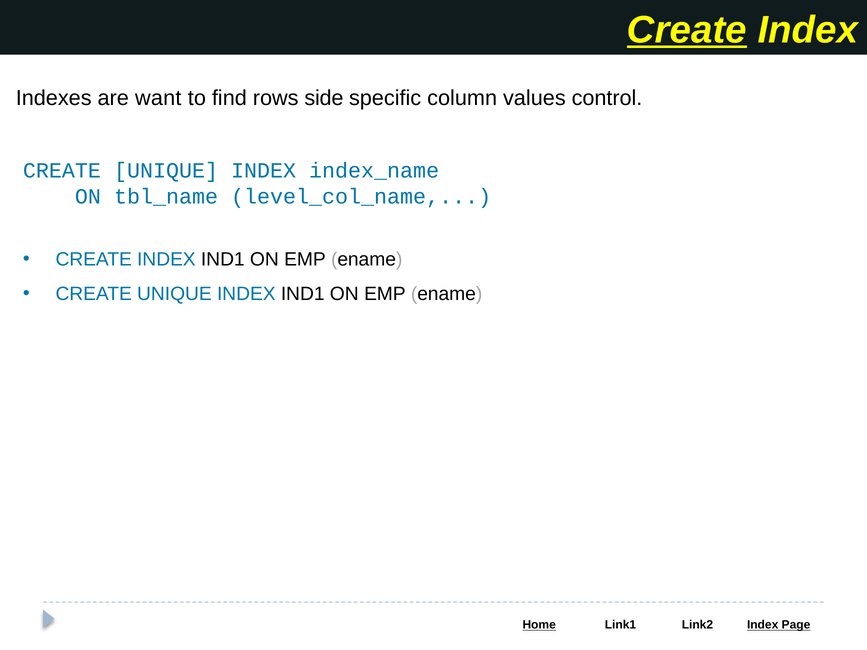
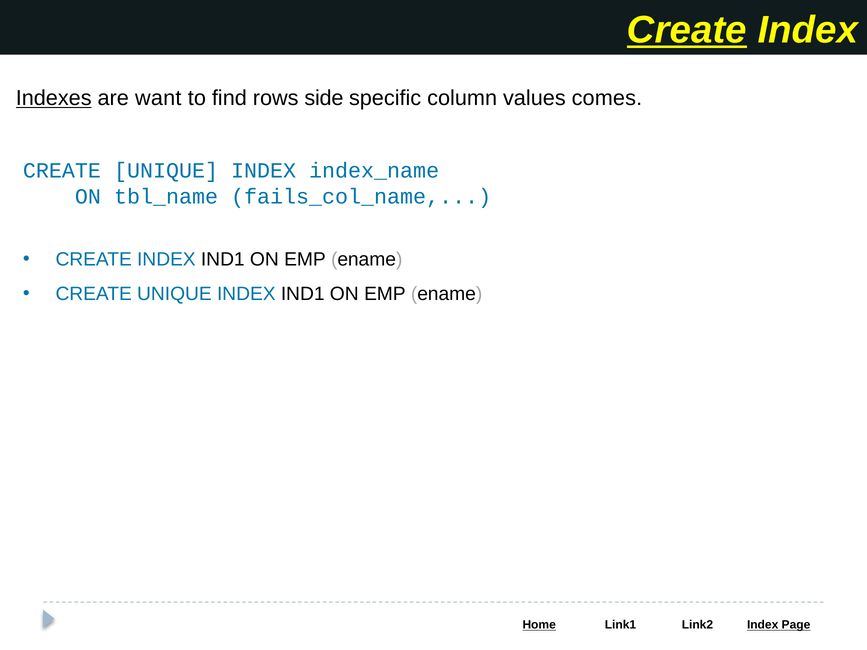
Indexes underline: none -> present (54, 98)
control: control -> comes (607, 98)
level_col_name: level_col_name -> fails_col_name (361, 196)
